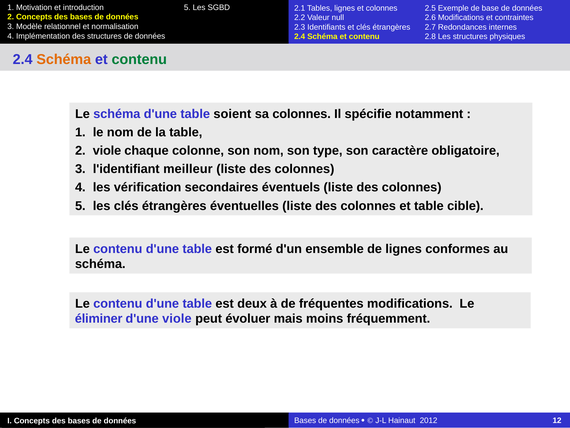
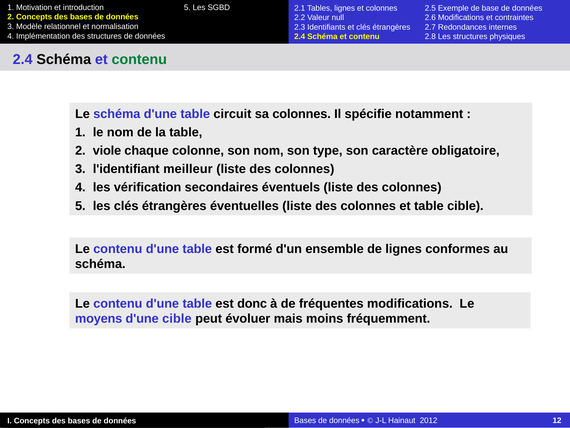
Schéma colour: orange -> black (64, 59)
soient: soient -> circuit (232, 114)
deux: deux -> donc (252, 303)
éliminer: éliminer -> moyens (99, 318)
d'une viole: viole -> cible (177, 318)
